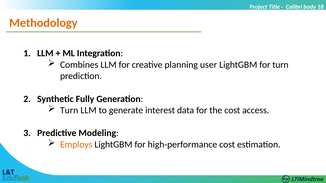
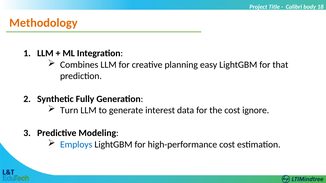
user: user -> easy (209, 65)
for turn: turn -> that (280, 65)
access: access -> ignore (256, 111)
Employs colour: orange -> blue (76, 145)
